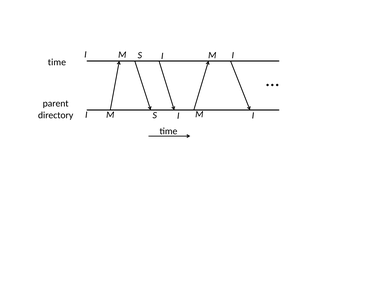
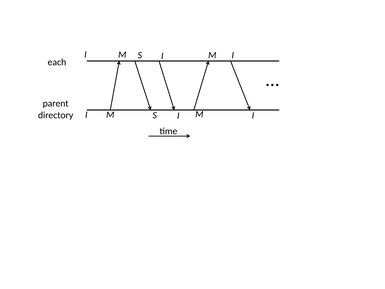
time: time -> each (57, 62)
